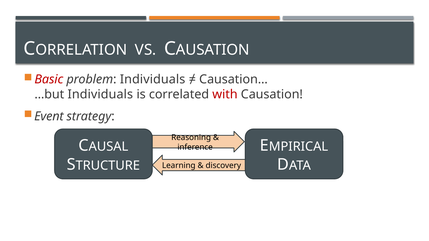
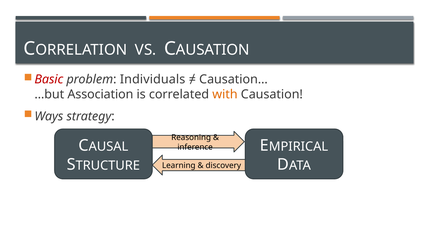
…but Individuals: Individuals -> Association (100, 95)
with colour: red -> orange (225, 95)
Event: Event -> Ways (49, 116)
